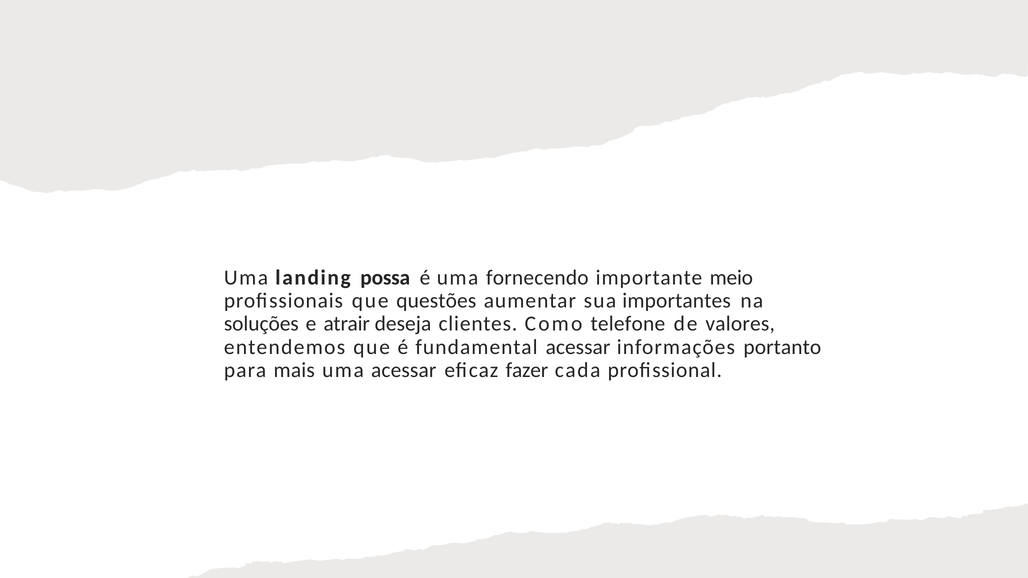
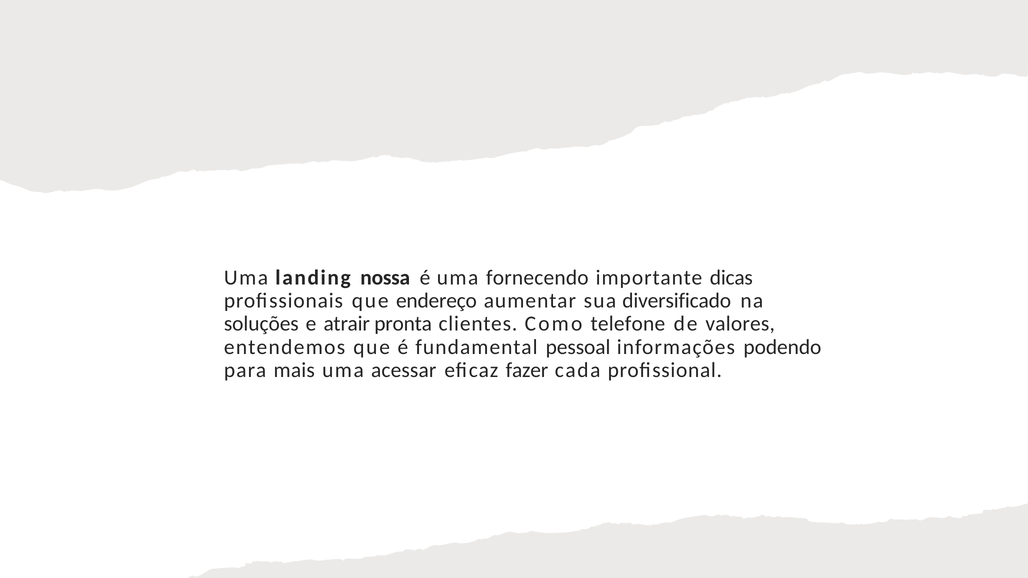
possa: possa -> nossa (385, 278)
meio: meio -> dicas (731, 278)
questões: questões -> endereço (436, 301)
importantes: importantes -> diversificado (677, 301)
deseja: deseja -> pronta (403, 324)
fundamental acessar: acessar -> pessoal (578, 347)
portanto: portanto -> podendo (782, 347)
